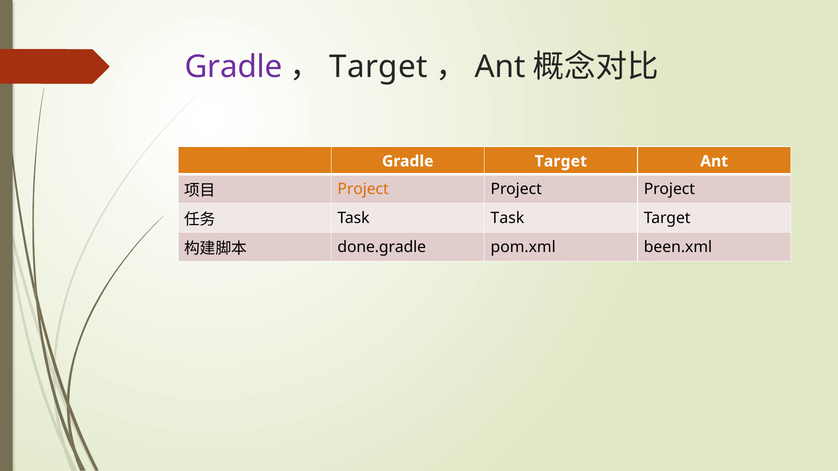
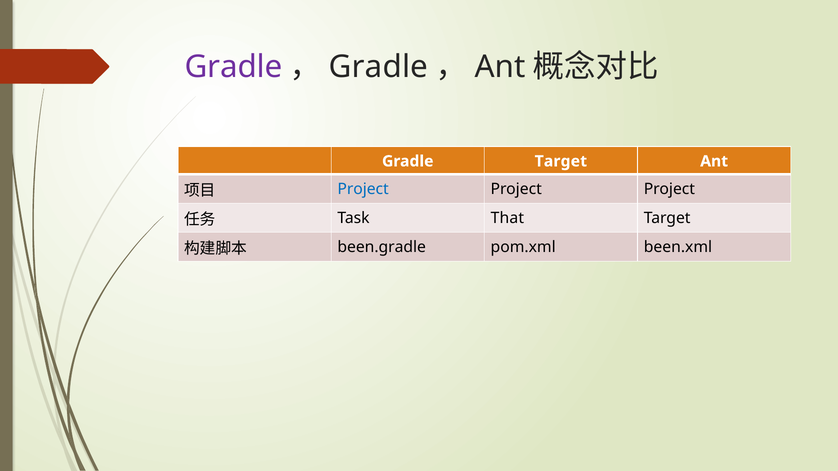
Target: Target -> Gradle (378, 67)
Project colour: orange -> blue (363, 189)
Task Task: Task -> That (507, 218)
done.gradle: done.gradle -> been.gradle (382, 247)
